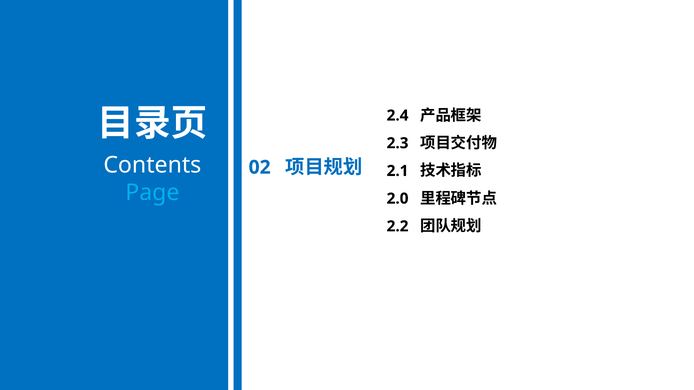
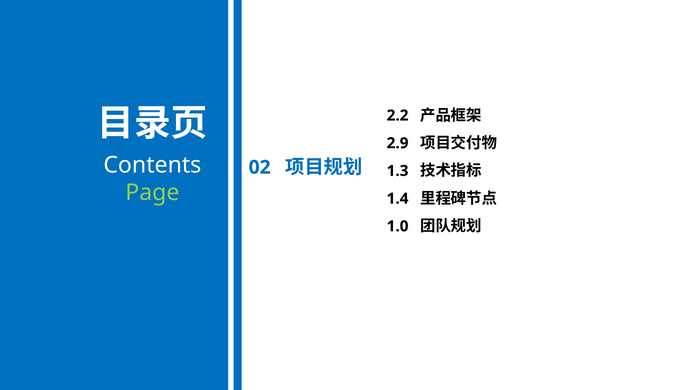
2.4: 2.4 -> 2.2 (398, 116)
2.3: 2.3 -> 2.9 (398, 143)
2.1: 2.1 -> 1.3 (398, 171)
Page colour: light blue -> light green (152, 193)
2.0: 2.0 -> 1.4 (398, 199)
2.2: 2.2 -> 1.0 (398, 227)
